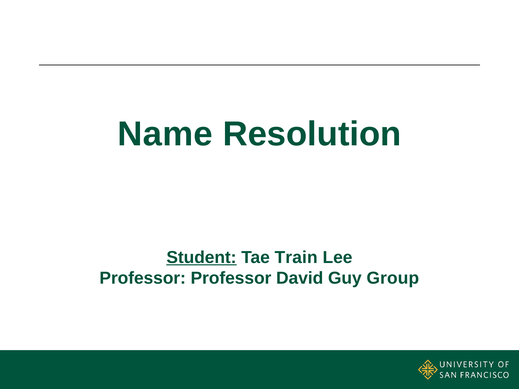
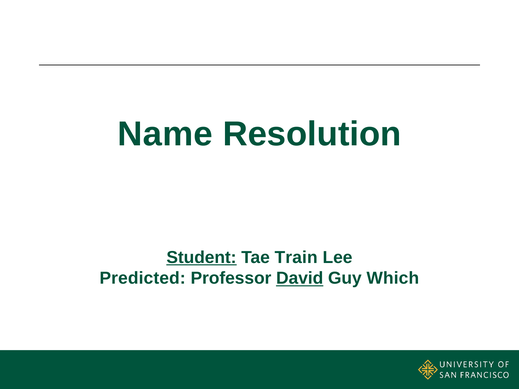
Professor: Professor -> Predicted (143, 278)
David underline: none -> present (300, 278)
Group: Group -> Which (393, 278)
